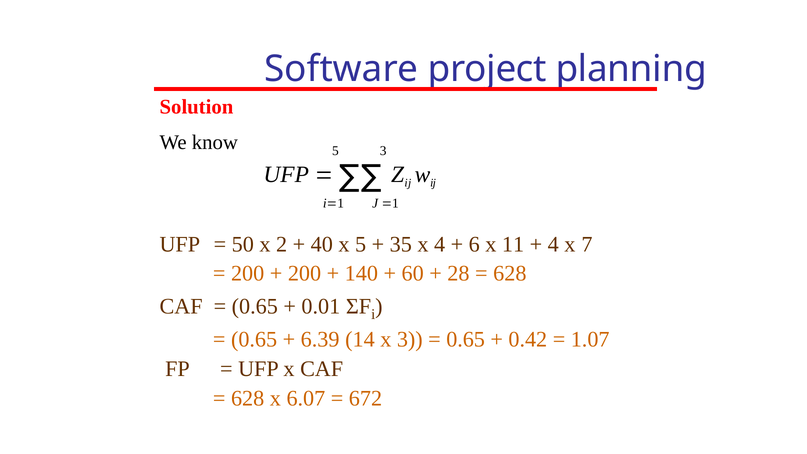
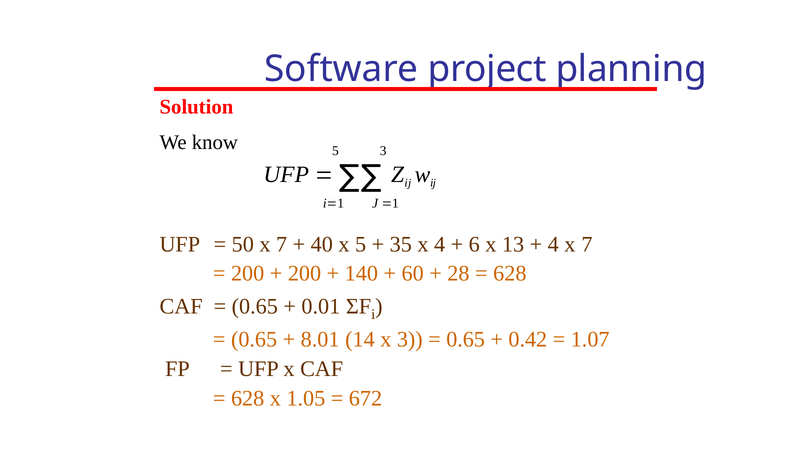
50 x 2: 2 -> 7 (282, 244)
11: 11 -> 13 (513, 244)
6.39: 6.39 -> 8.01 (320, 340)
6.07: 6.07 -> 1.05 (306, 398)
